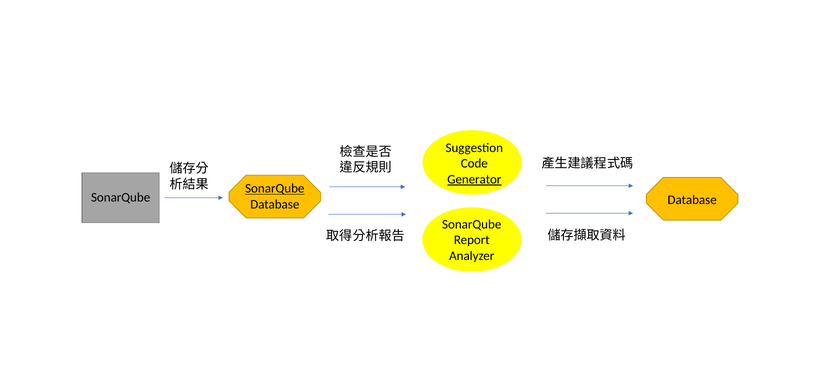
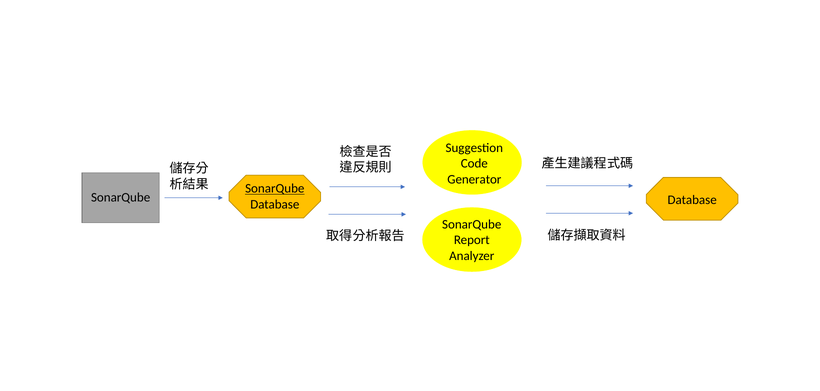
Generator underline: present -> none (474, 179)
